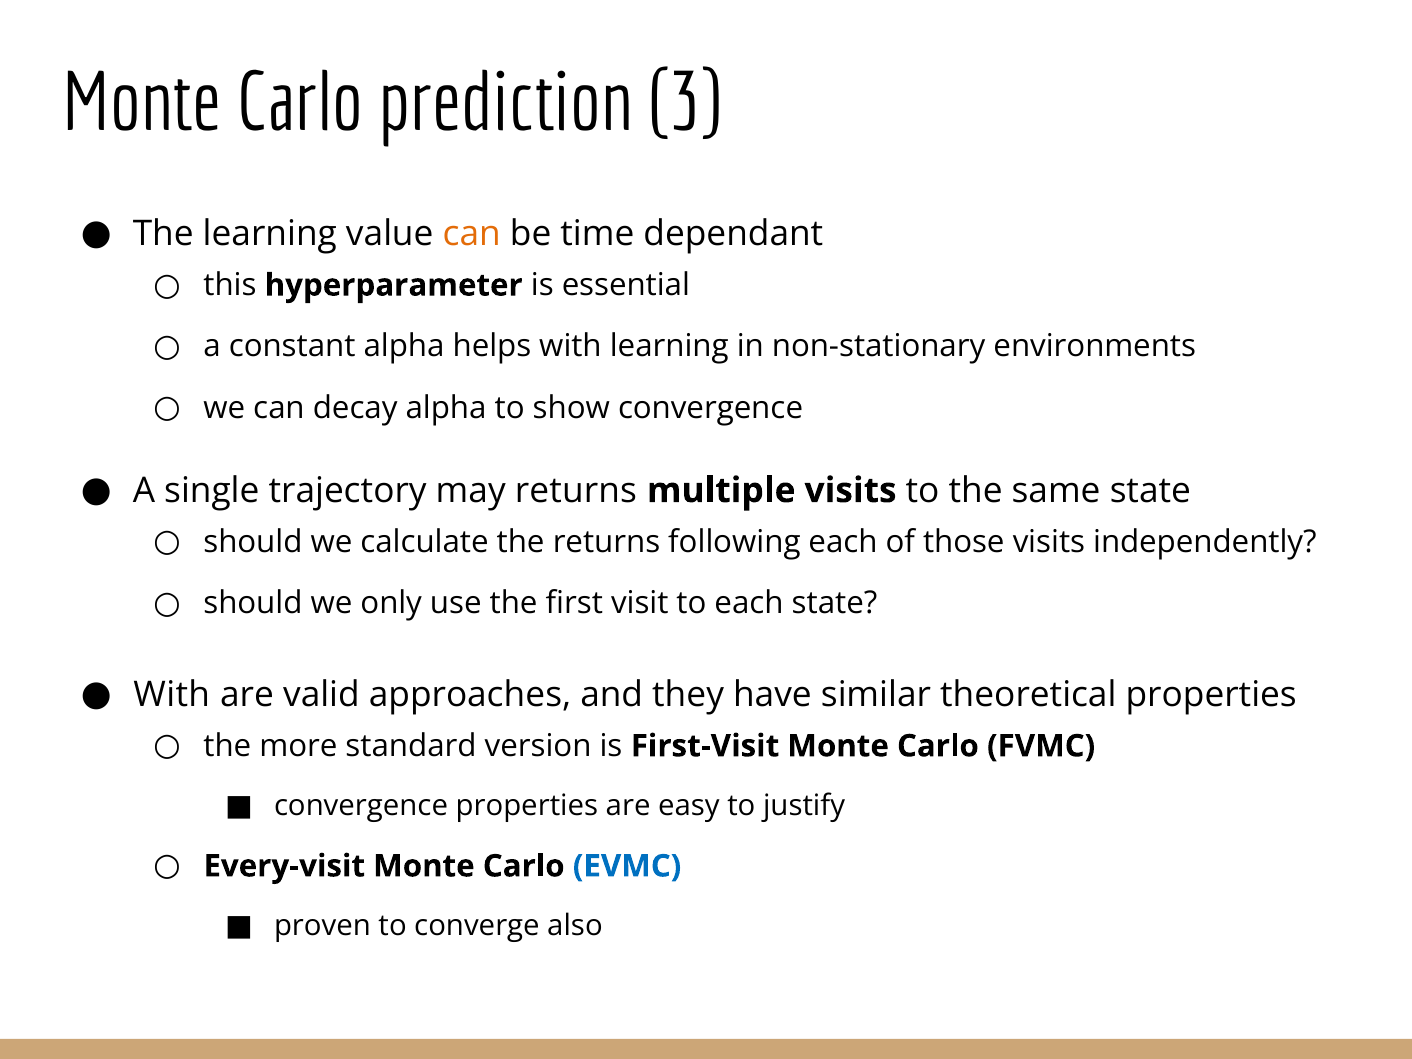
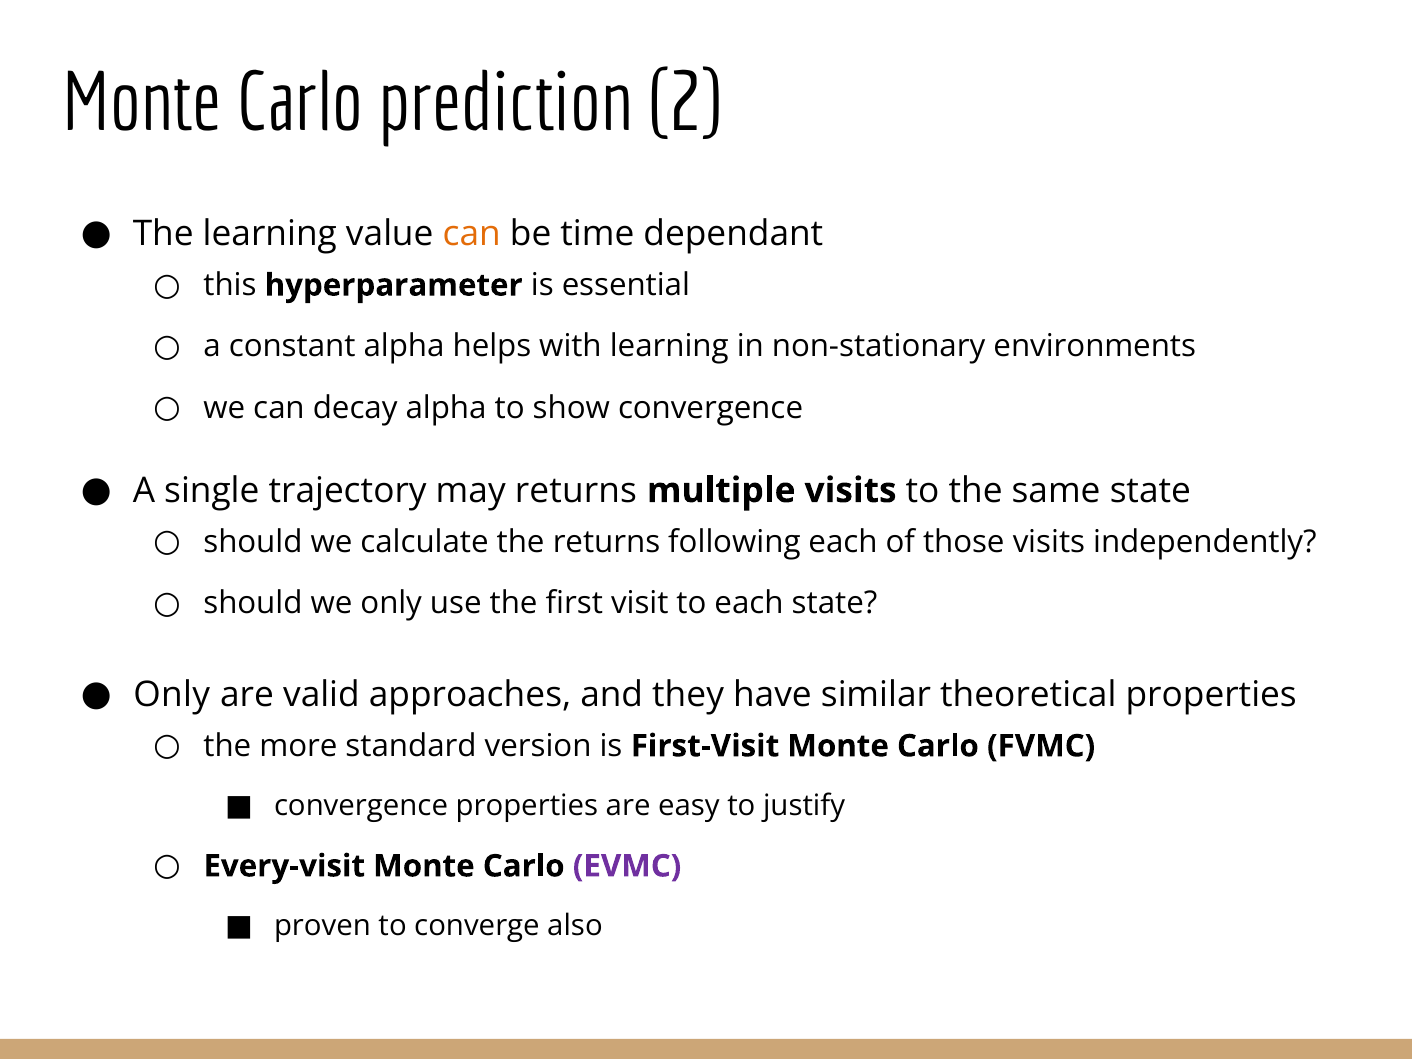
3: 3 -> 2 (686, 103)
With: With -> Only (172, 695)
EVMC colour: blue -> purple (627, 866)
